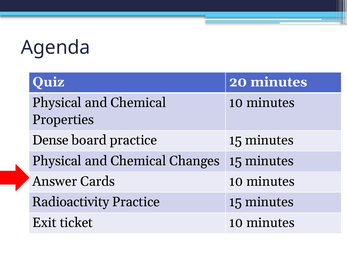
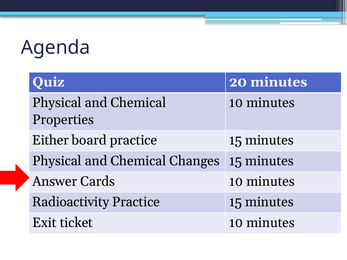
Dense: Dense -> Either (50, 140)
